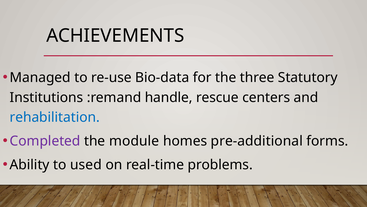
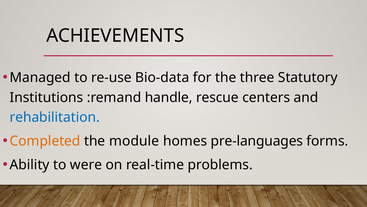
Completed colour: purple -> orange (45, 141)
pre-additional: pre-additional -> pre-languages (257, 141)
used: used -> were (86, 164)
